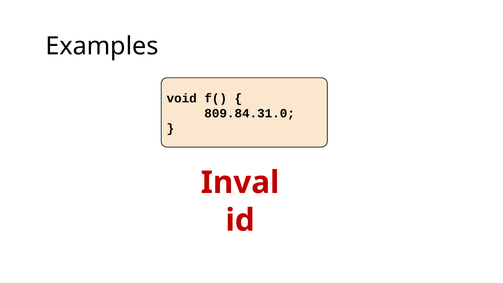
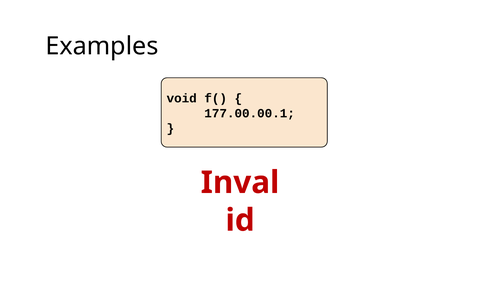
809.84.31.0: 809.84.31.0 -> 177.00.00.1 (250, 113)
